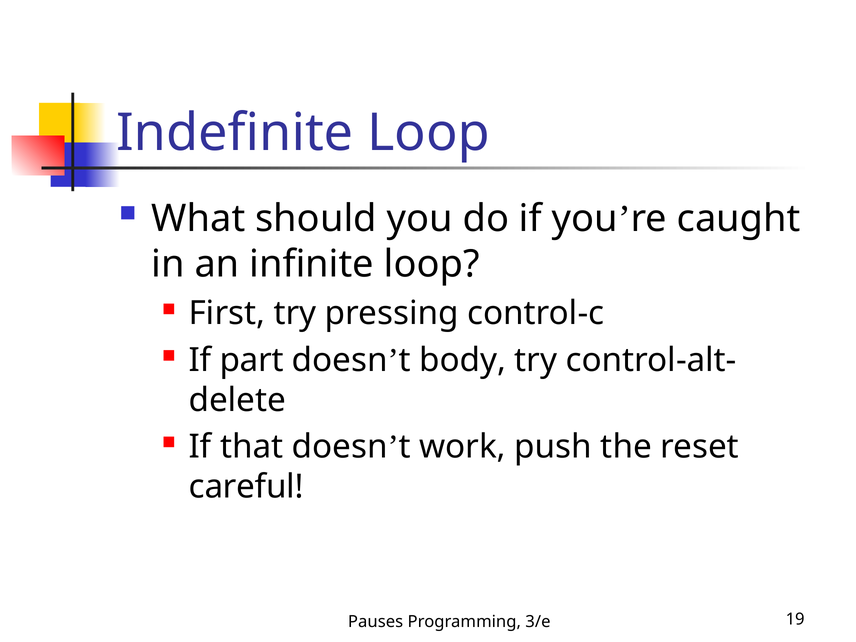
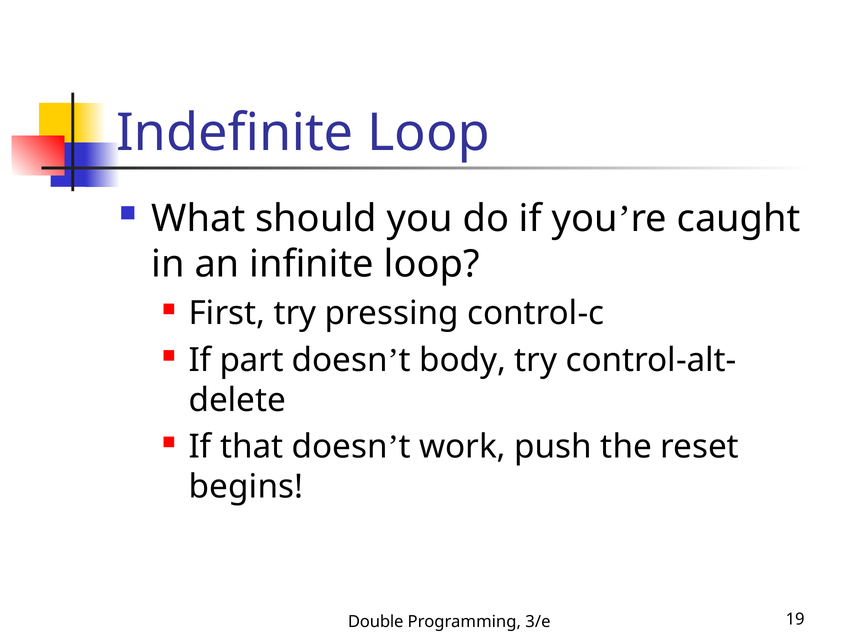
careful: careful -> begins (246, 487)
Pauses: Pauses -> Double (376, 622)
